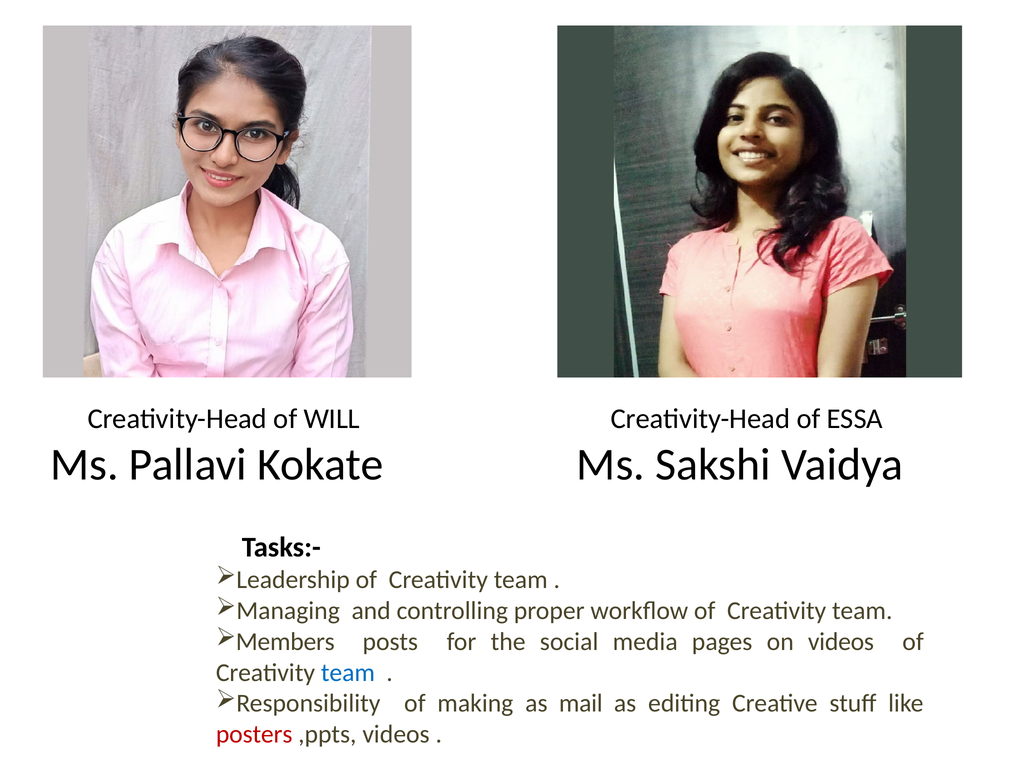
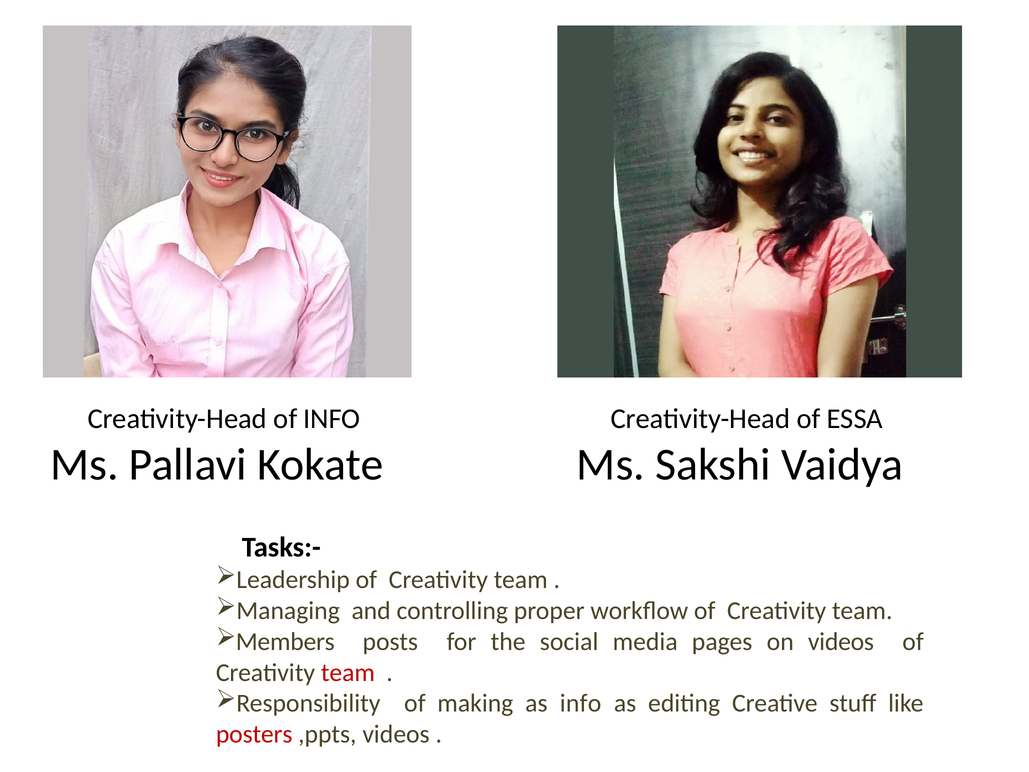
of WILL: WILL -> INFO (332, 419)
team colour: blue -> red (348, 672)
as mail: mail -> info (581, 703)
